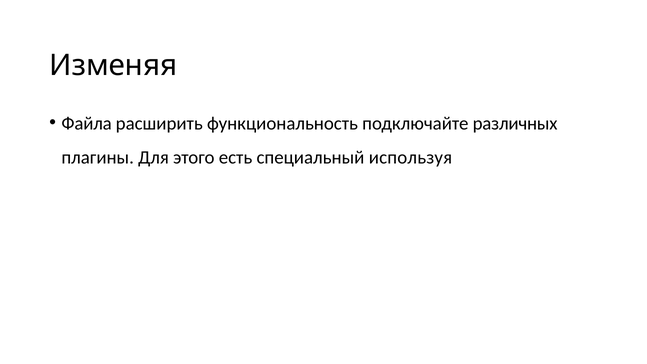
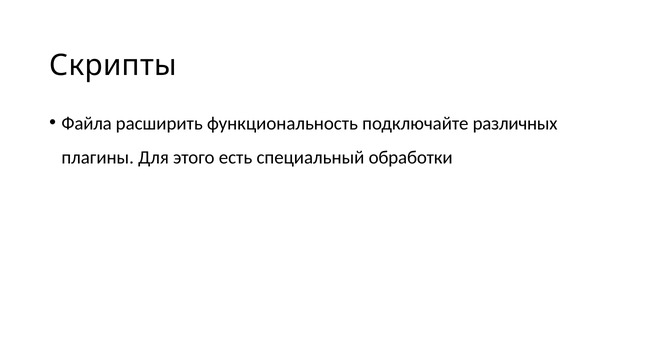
Изменяя: Изменяя -> Скрипты (113, 66)
используя: используя -> обработки (411, 157)
